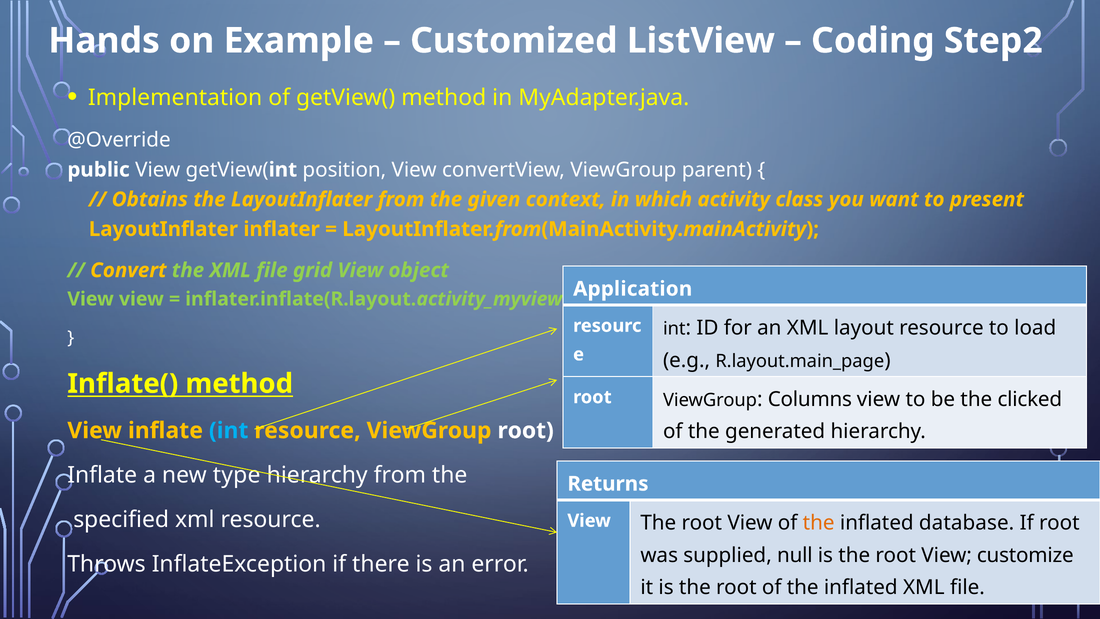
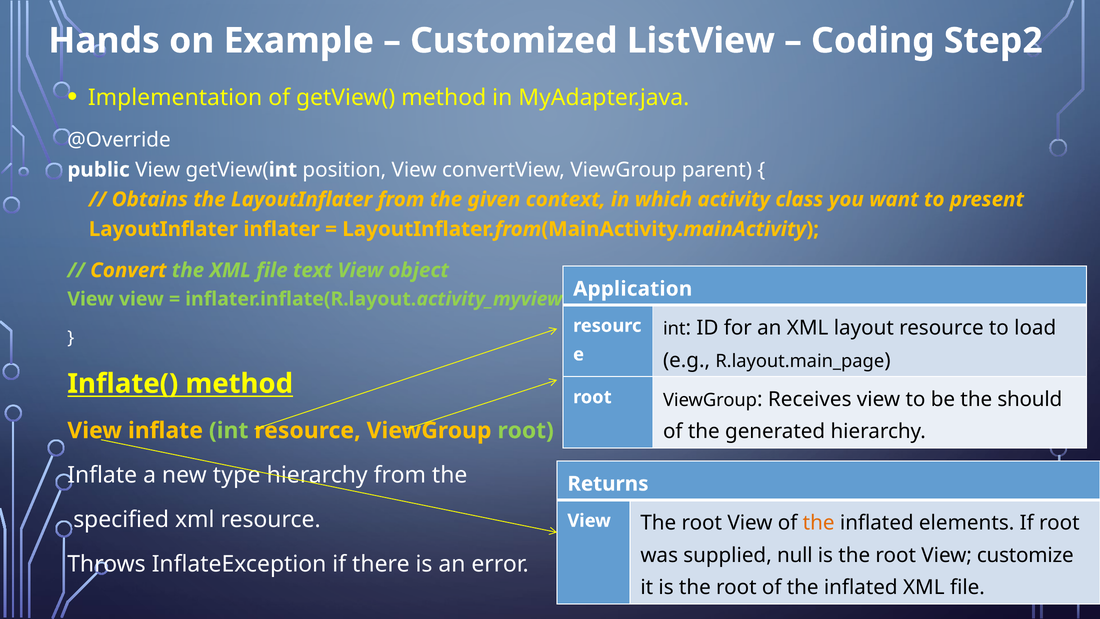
grid: grid -> text (313, 270)
Columns: Columns -> Receives (810, 399)
clicked: clicked -> should (1030, 399)
int colour: light blue -> light green (229, 430)
root colour: white -> light green (526, 430)
database: database -> elements (967, 523)
